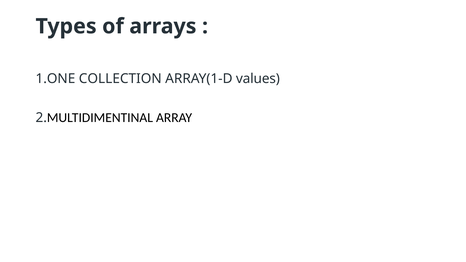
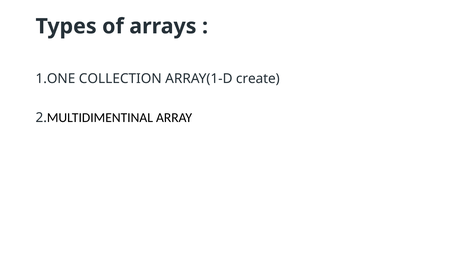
values: values -> create (258, 79)
